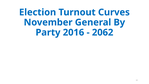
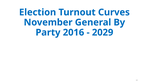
2062: 2062 -> 2029 (103, 32)
